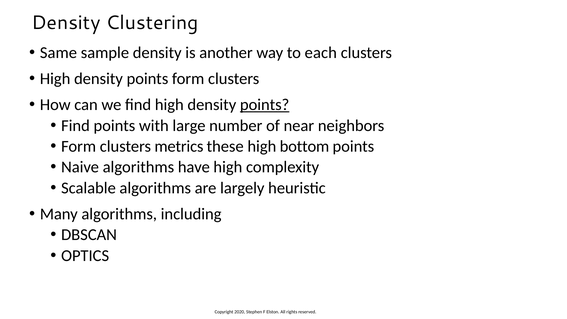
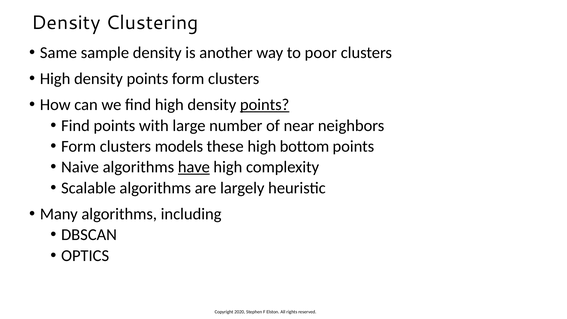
each: each -> poor (321, 53)
metrics: metrics -> models (179, 146)
have underline: none -> present (194, 167)
